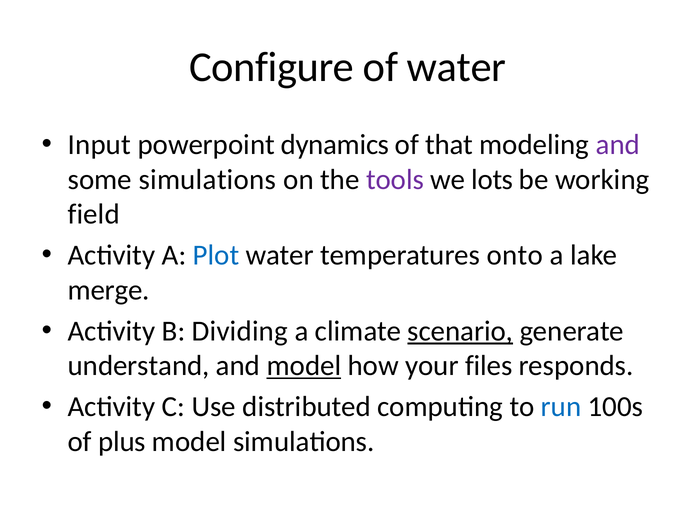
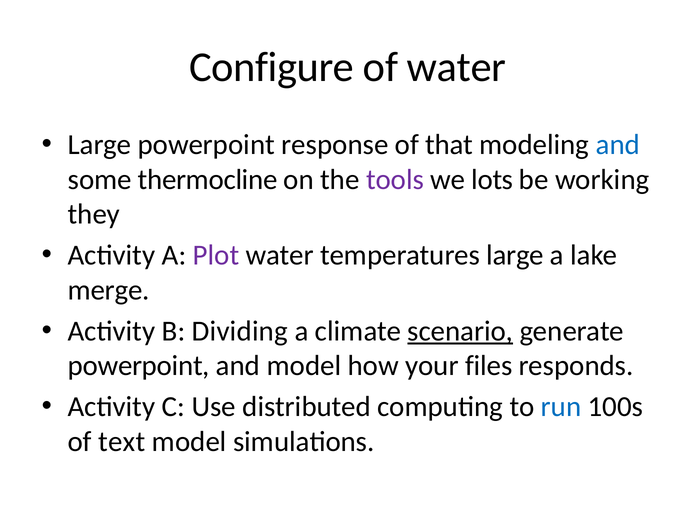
Input: Input -> Large (100, 144)
dynamics: dynamics -> response (335, 144)
and colour: purple -> blue (618, 144)
some simulations: simulations -> thermocline (208, 179)
field: field -> they (94, 214)
Plot colour: blue -> purple (216, 255)
temperatures onto: onto -> large (515, 255)
understand: understand -> powerpoint (139, 365)
model underline: present -> none (304, 365)
plus: plus -> text (122, 441)
